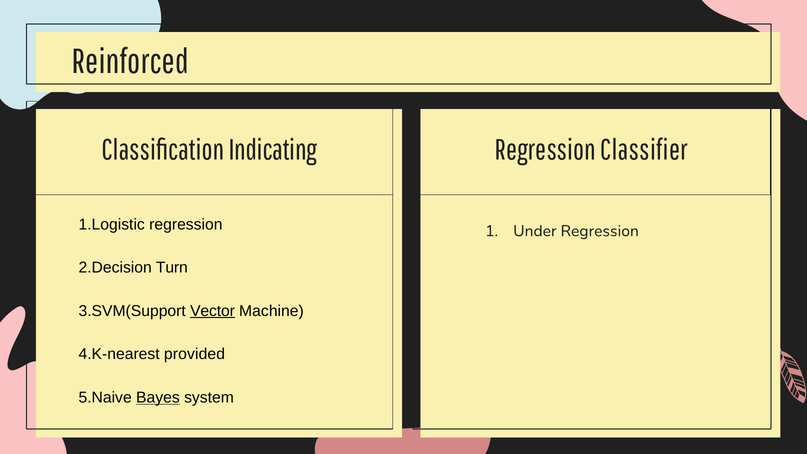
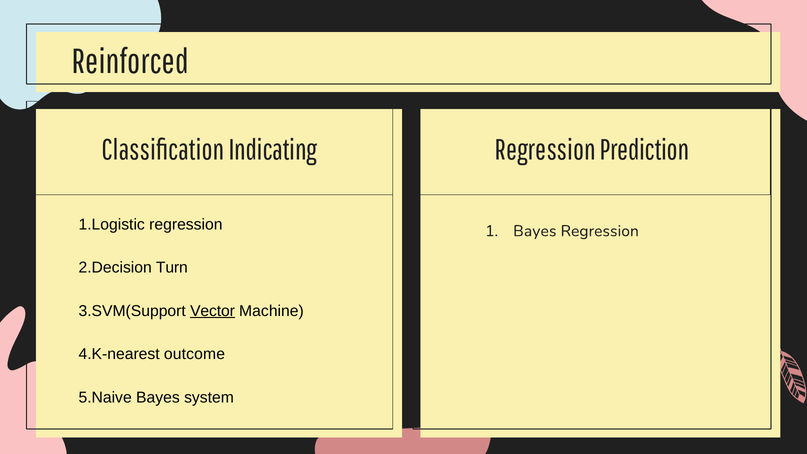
Classifier: Classifier -> Prediction (644, 150)
Under: Under -> Bayes (535, 231)
provided: provided -> outcome (195, 354)
Bayes underline: present -> none (158, 397)
